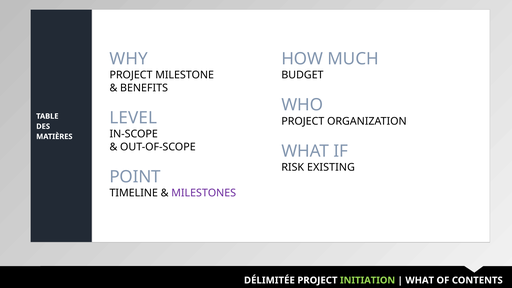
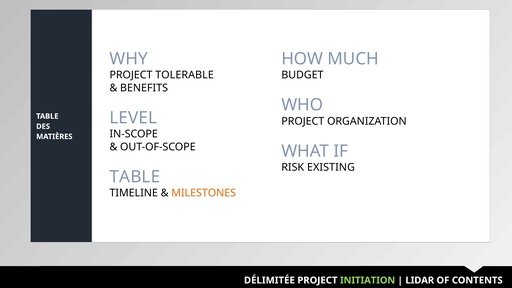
MILESTONE: MILESTONE -> TOLERABLE (185, 75)
POINT: POINT -> TABLE (135, 177)
MILESTONES colour: purple -> orange (204, 193)
WHAT: WHAT -> LIDAR (420, 280)
